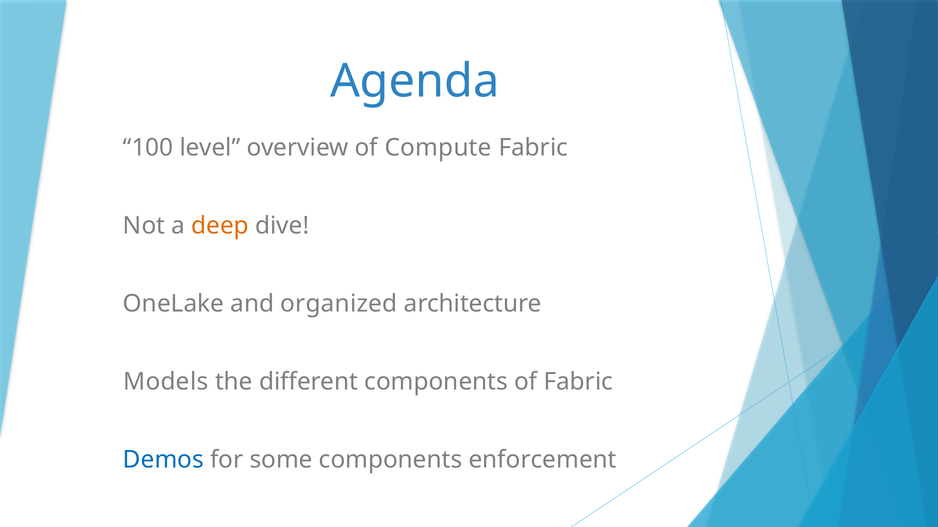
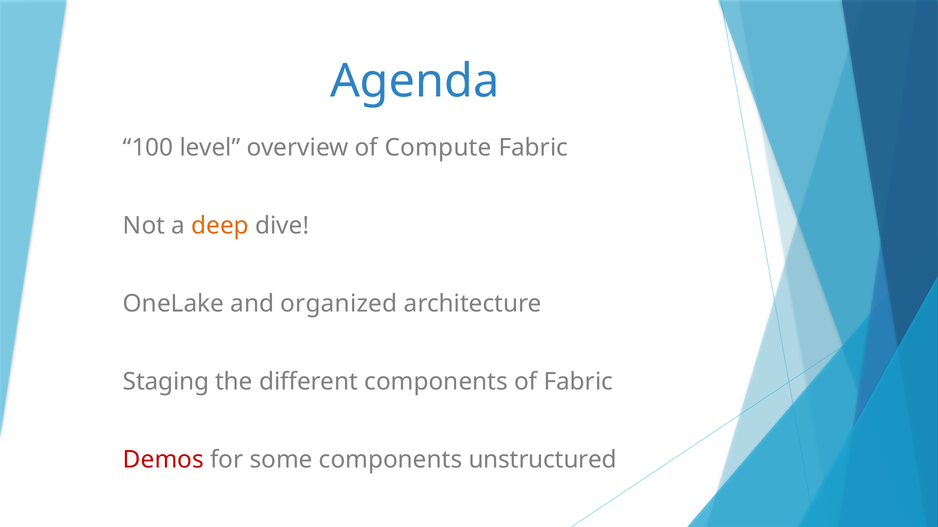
Models: Models -> Staging (166, 382)
Demos colour: blue -> red (163, 460)
enforcement: enforcement -> unstructured (543, 460)
